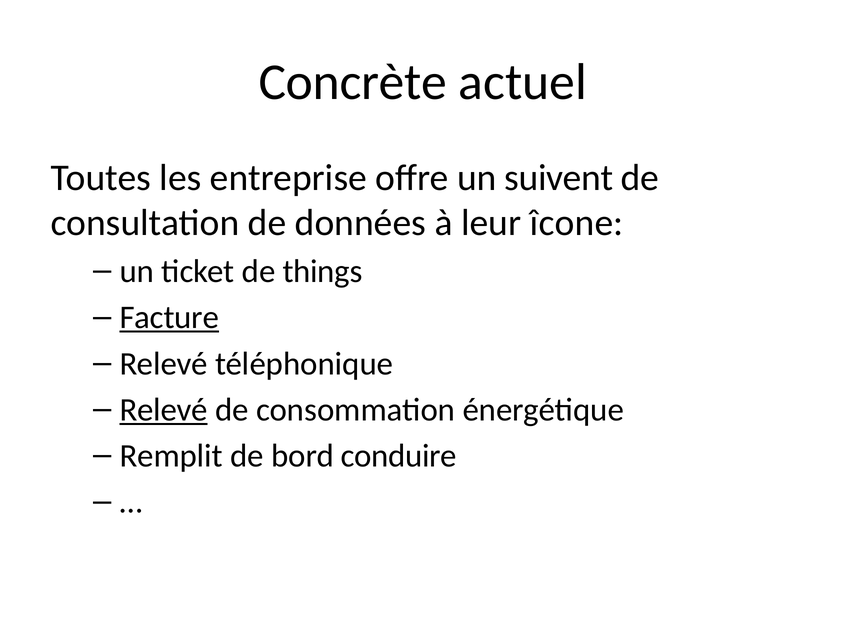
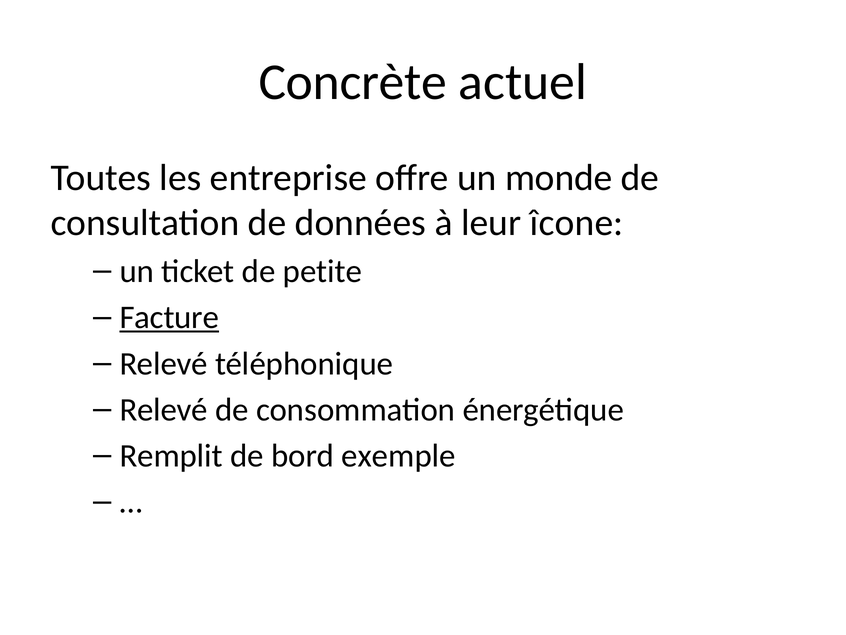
suivent: suivent -> monde (559, 177)
things: things -> petite (322, 271)
Relevé underline: present -> none (164, 409)
conduire: conduire -> exemple (399, 456)
